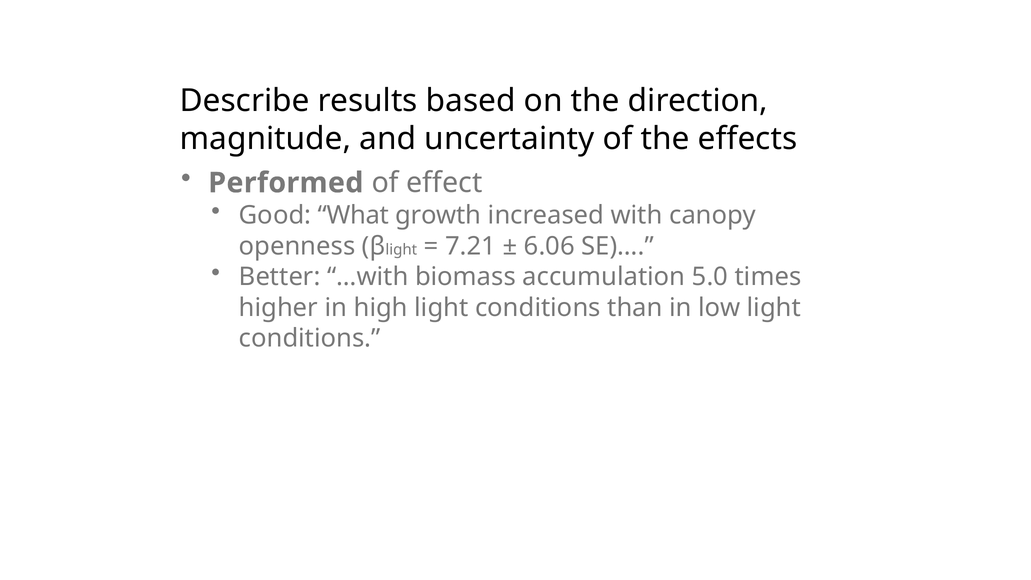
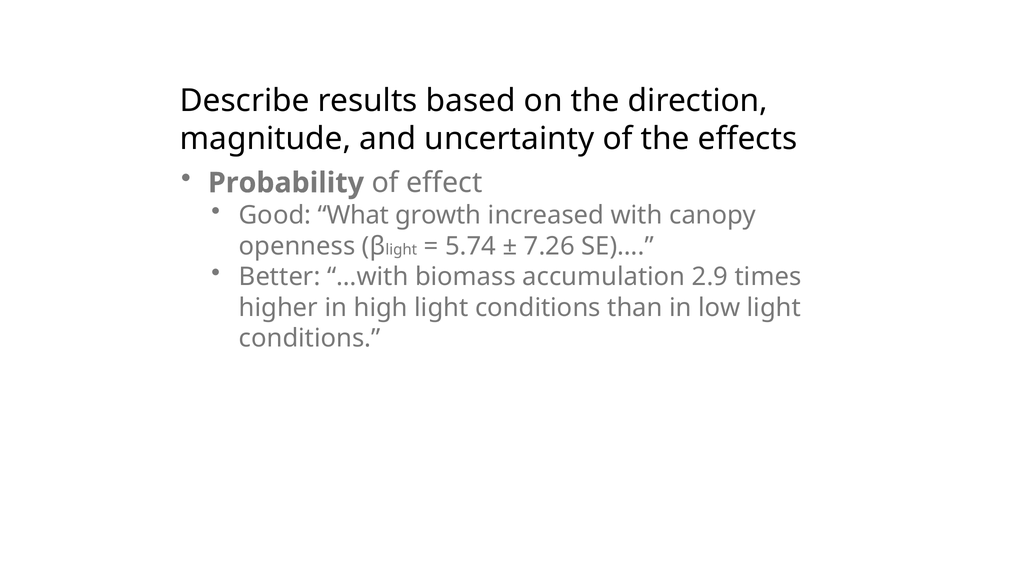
Performed: Performed -> Probability (286, 183)
7.21: 7.21 -> 5.74 (471, 246)
6.06: 6.06 -> 7.26 (549, 246)
5.0: 5.0 -> 2.9 (710, 277)
